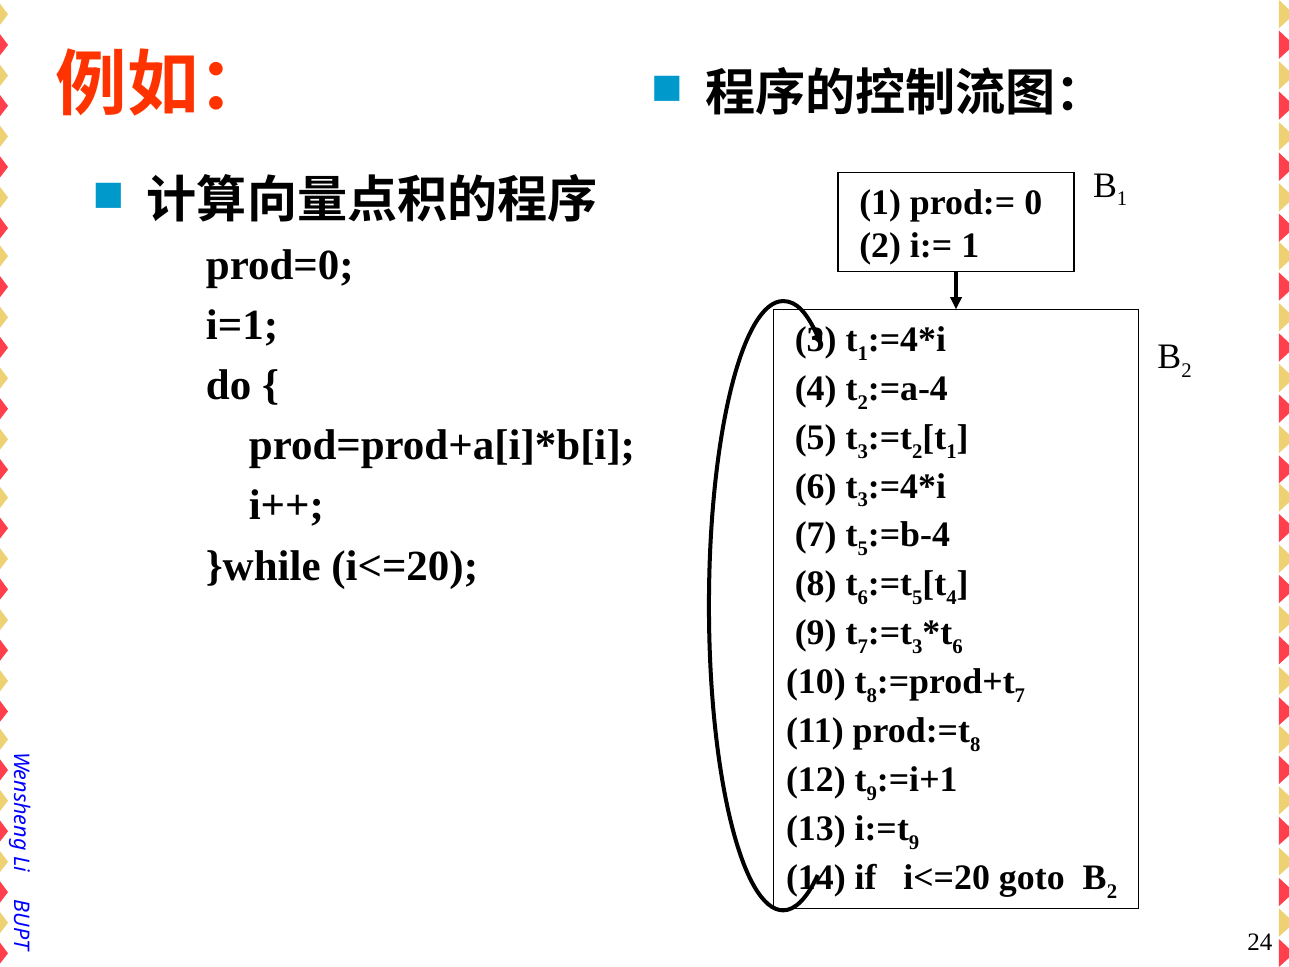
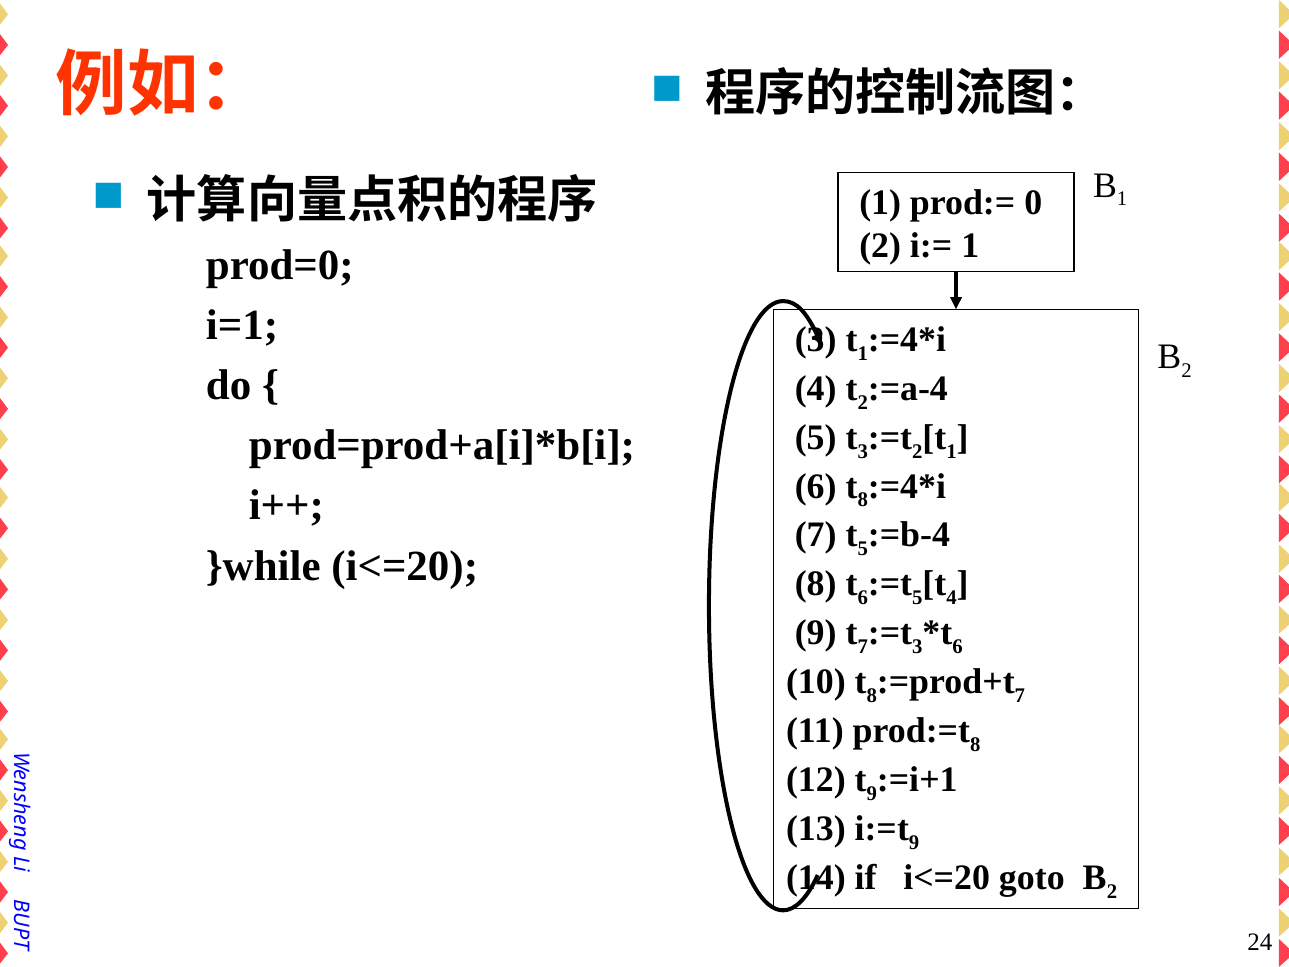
3: 3 -> 8 (863, 500)
